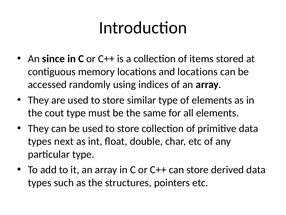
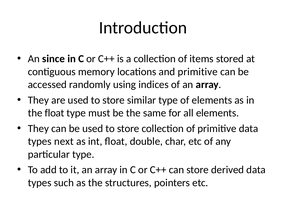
and locations: locations -> primitive (198, 72)
the cout: cout -> float (55, 113)
